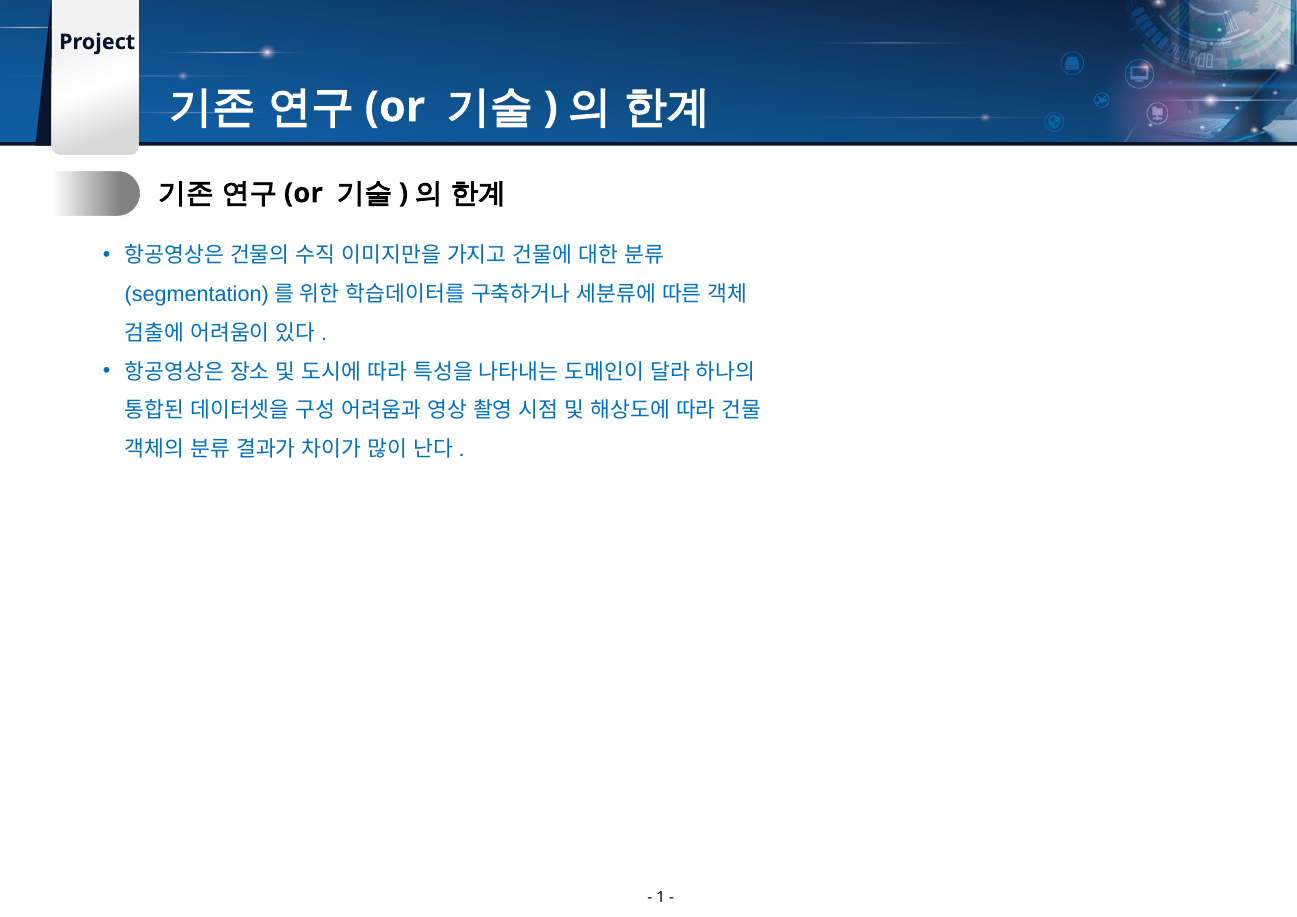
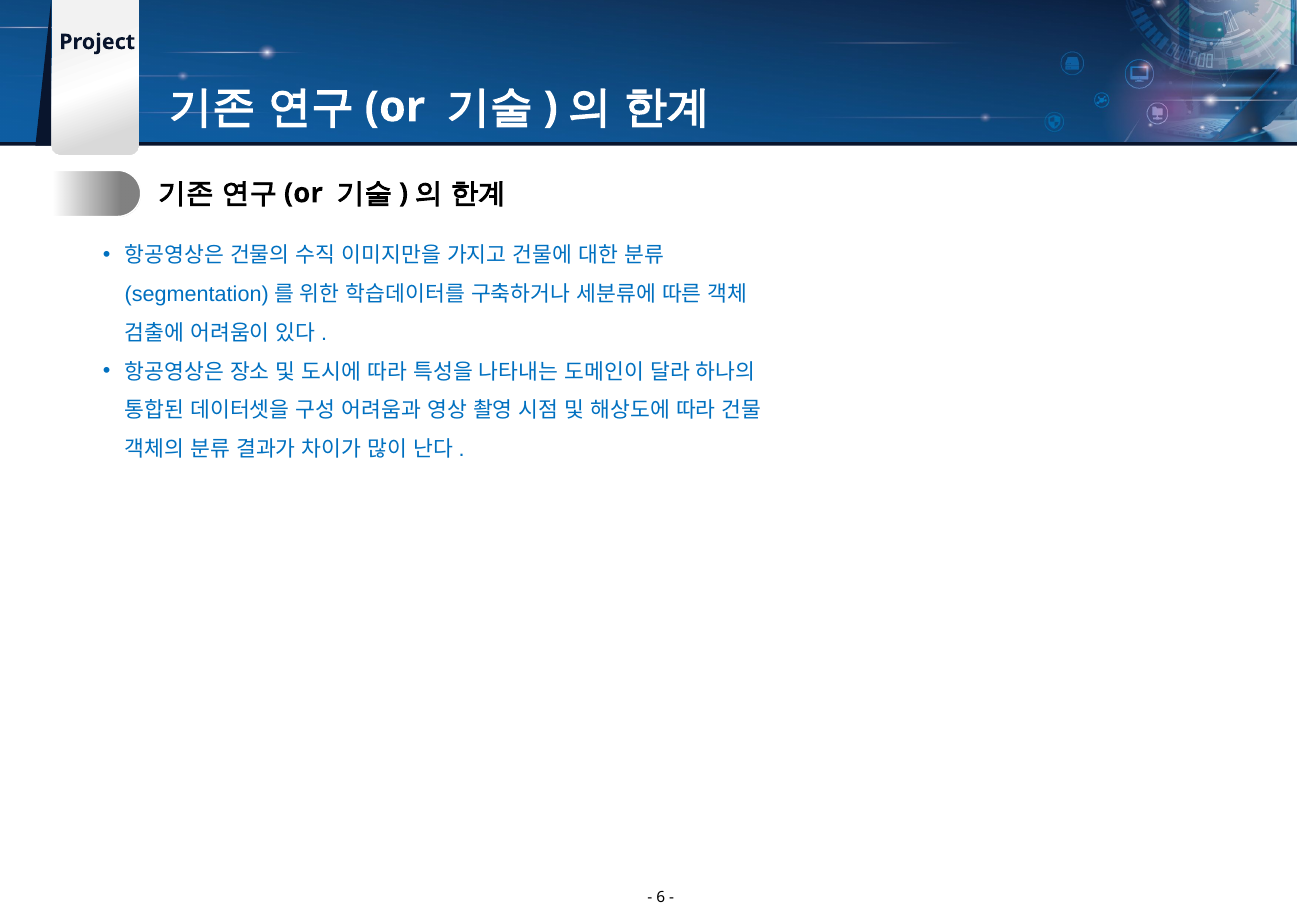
1: 1 -> 6 (661, 897)
